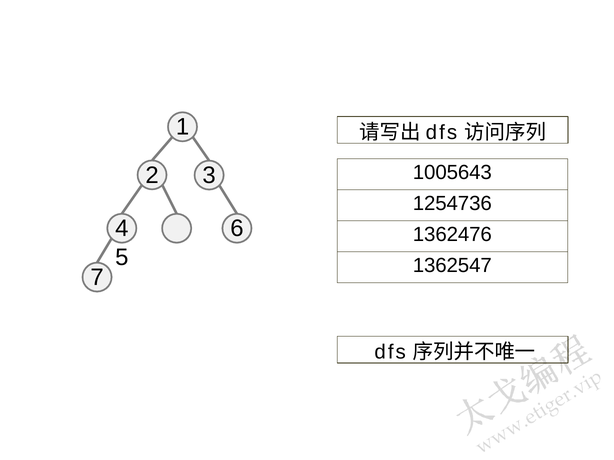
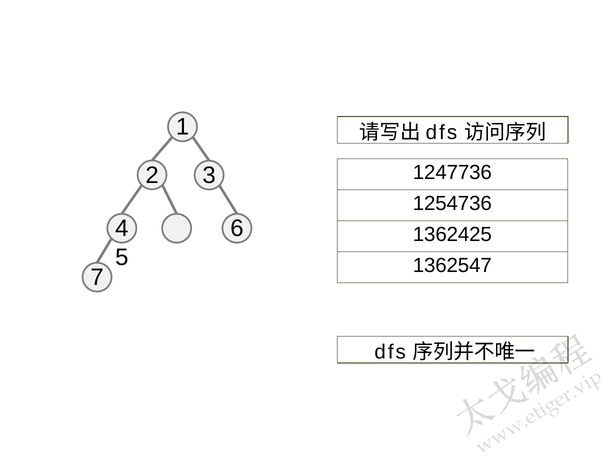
1005643: 1005643 -> 1247736 (452, 173)
1362476: 1362476 -> 1362425 (452, 235)
